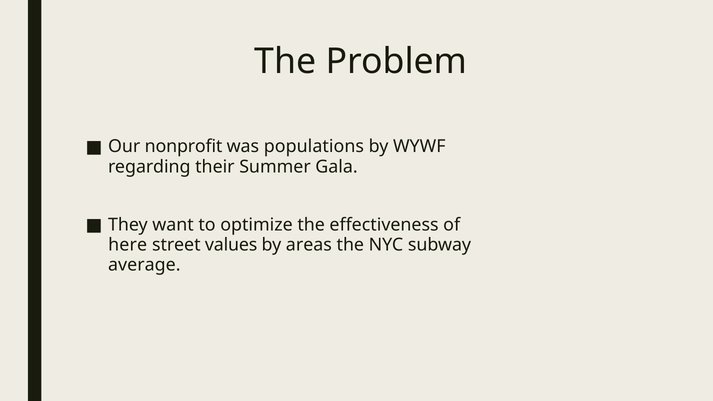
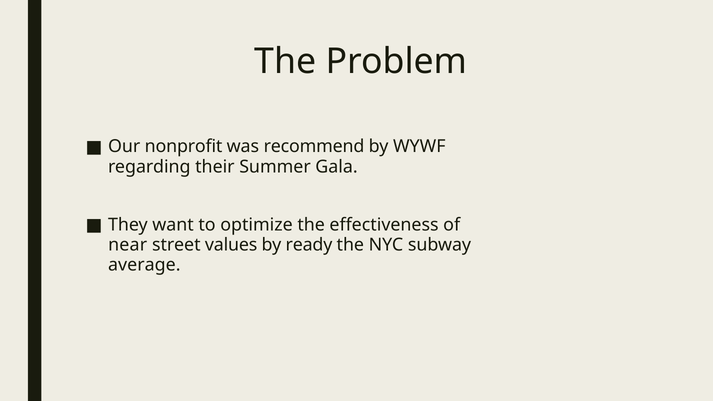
populations: populations -> recommend (314, 147)
here: here -> near (128, 245)
areas: areas -> ready (309, 245)
